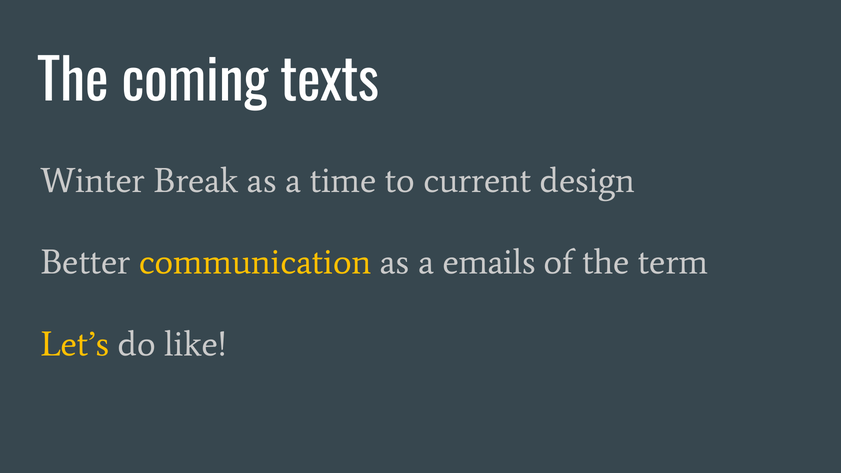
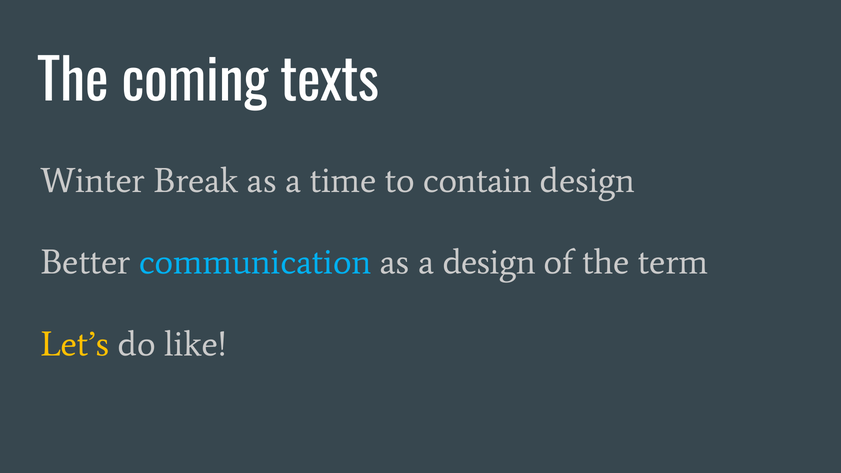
current: current -> contain (478, 181)
communication colour: yellow -> light blue (255, 262)
a emails: emails -> design (489, 262)
